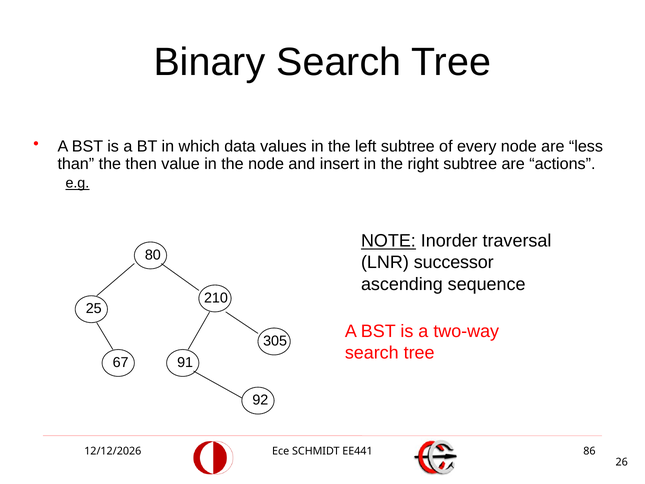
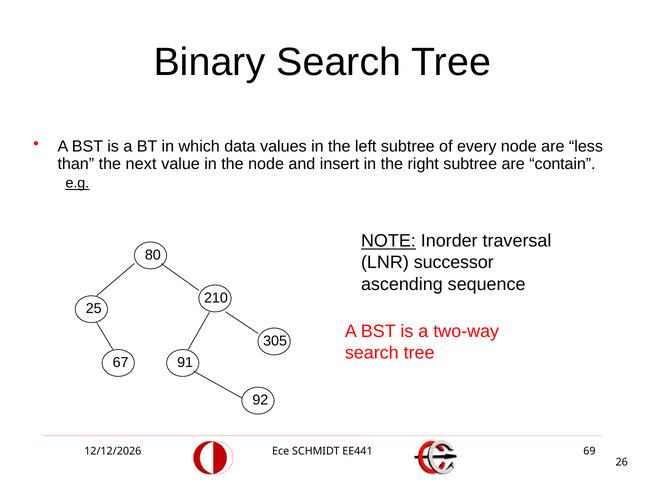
then: then -> next (141, 164)
actions: actions -> contain (562, 164)
86: 86 -> 69 (589, 451)
